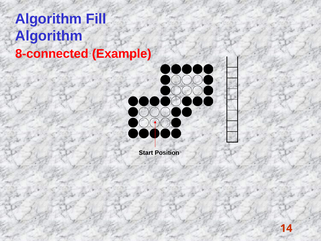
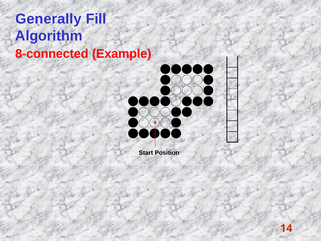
Algorithm: Algorithm -> Generally (48, 19)
